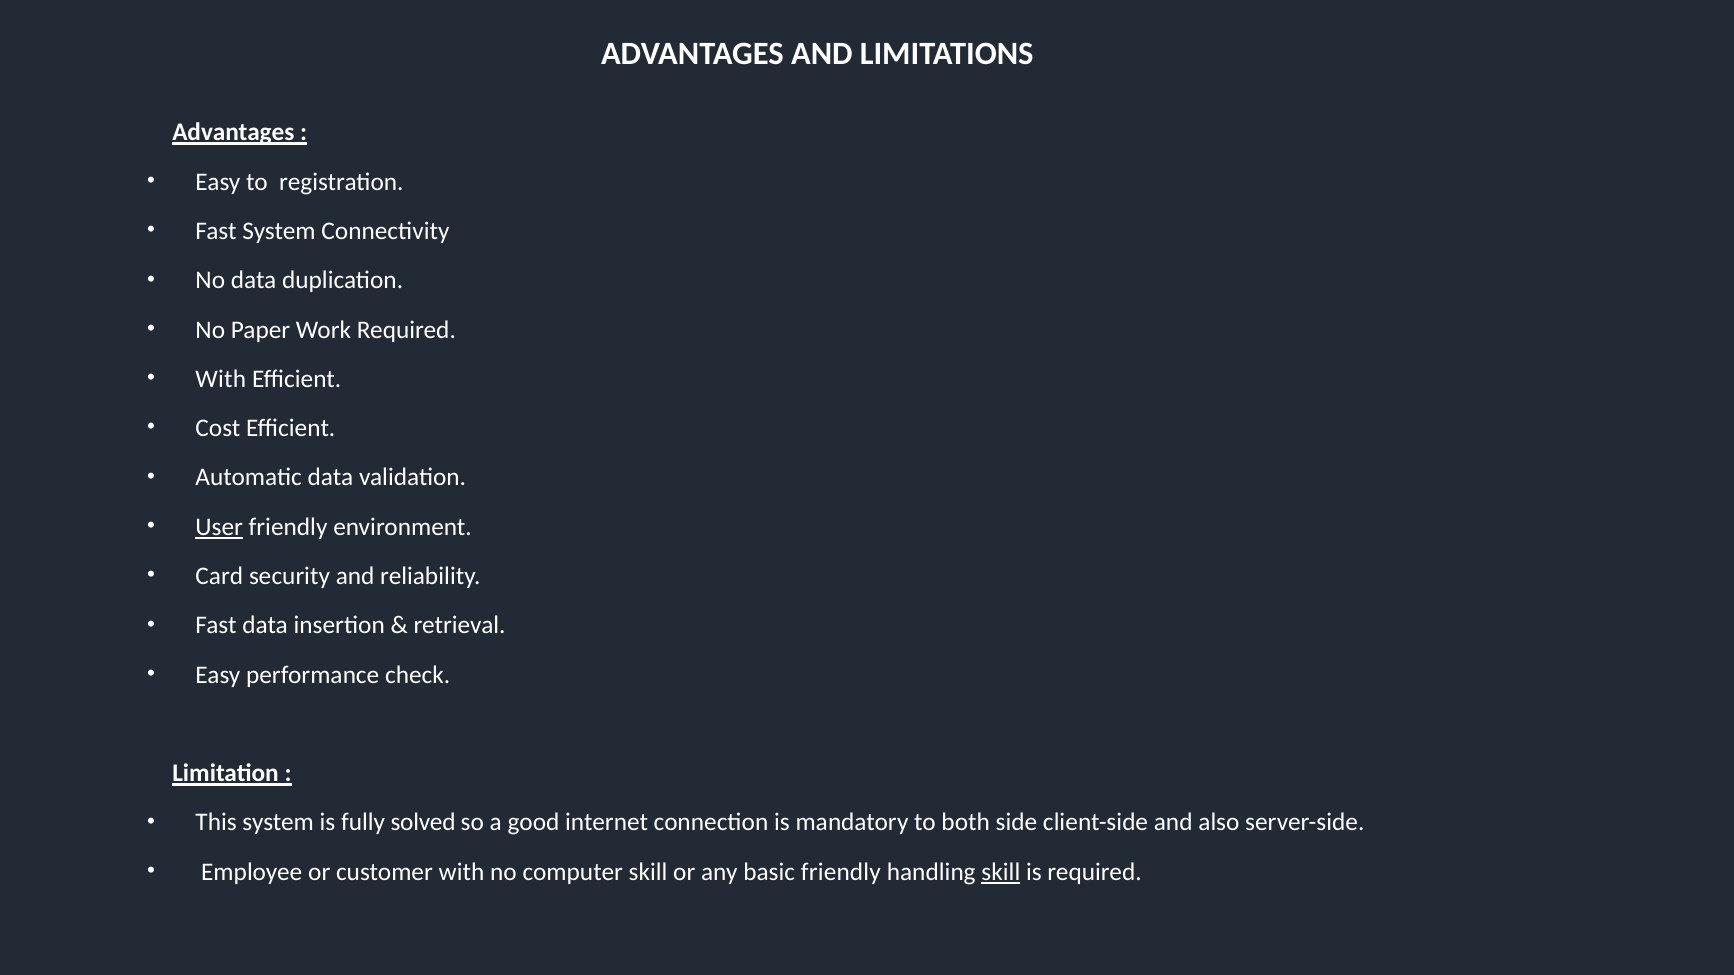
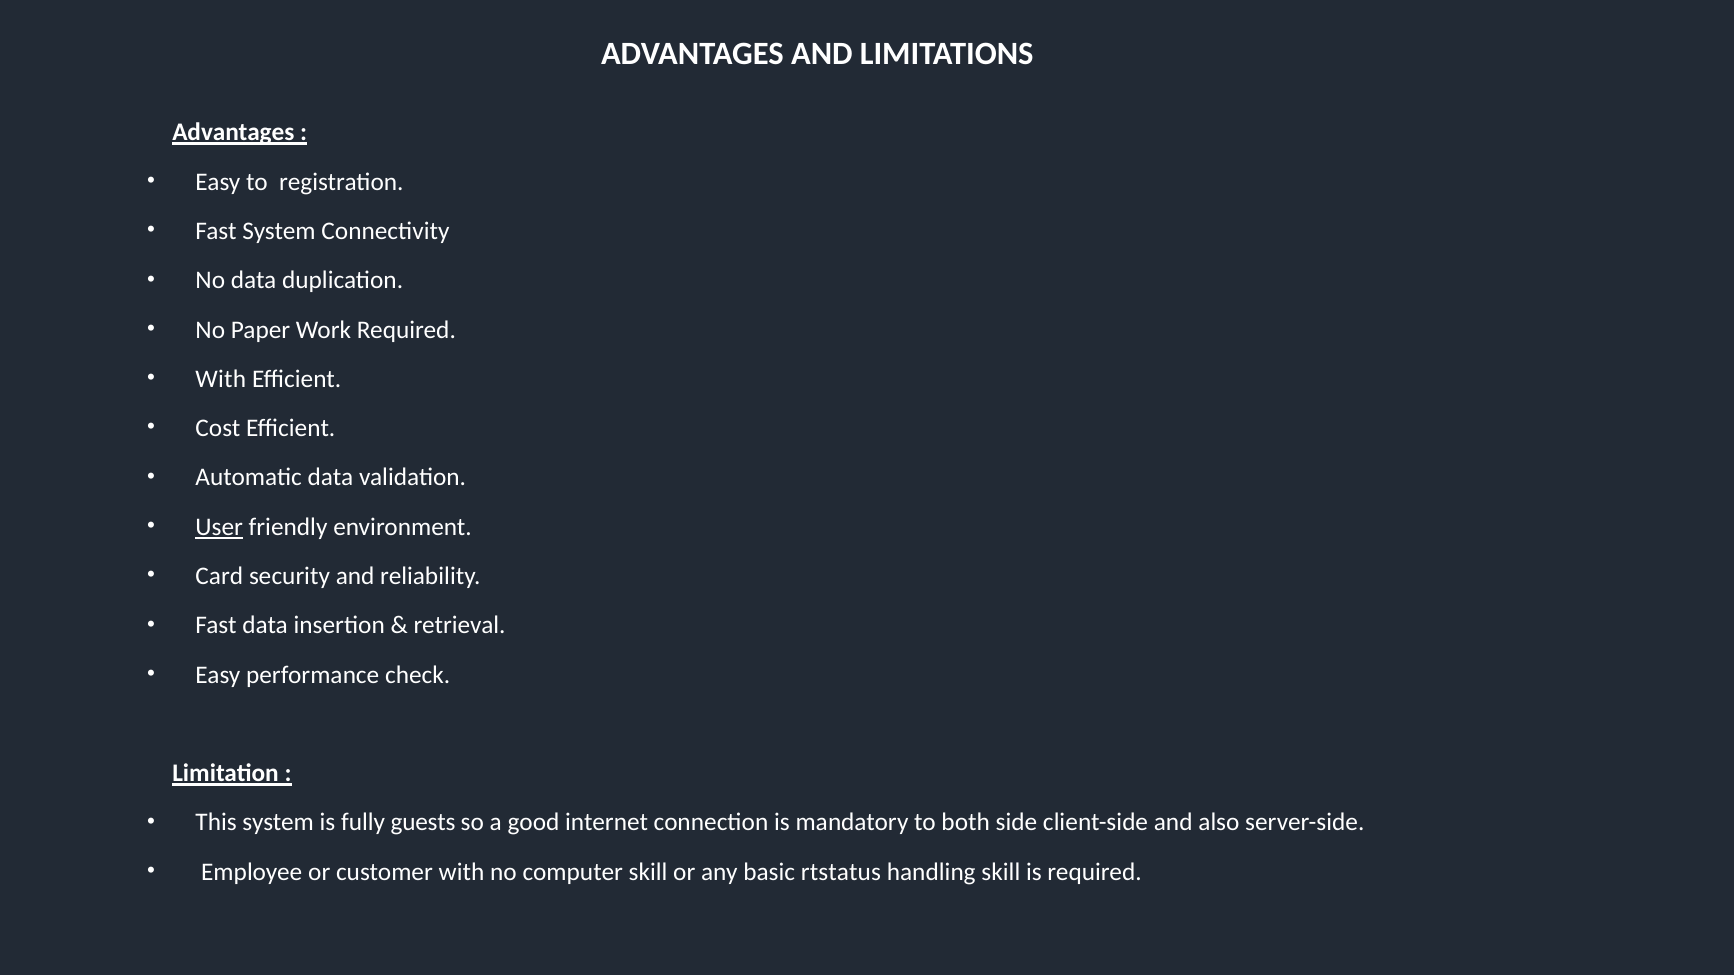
solved: solved -> guests (423, 823)
basic friendly: friendly -> rtstatus (841, 872)
skill underline: present -> none (1001, 872)
